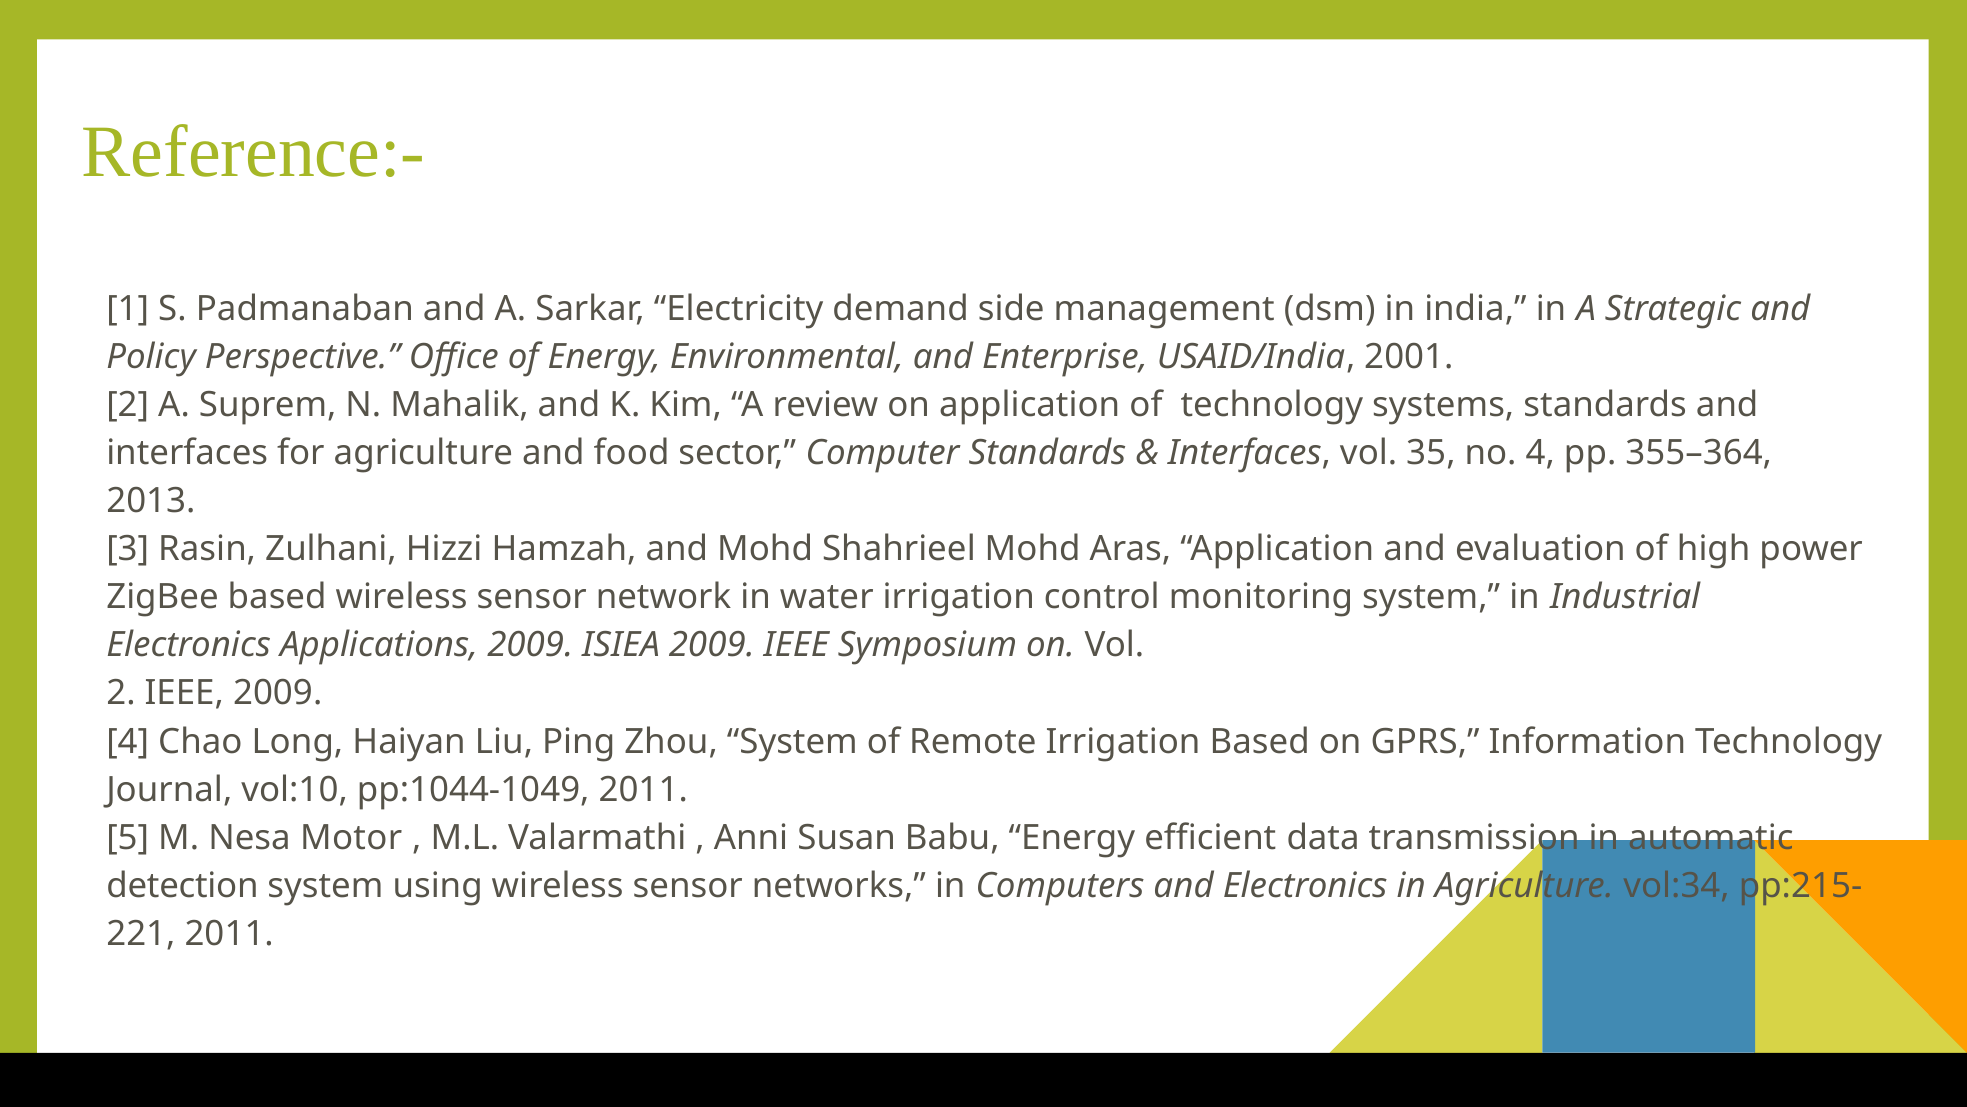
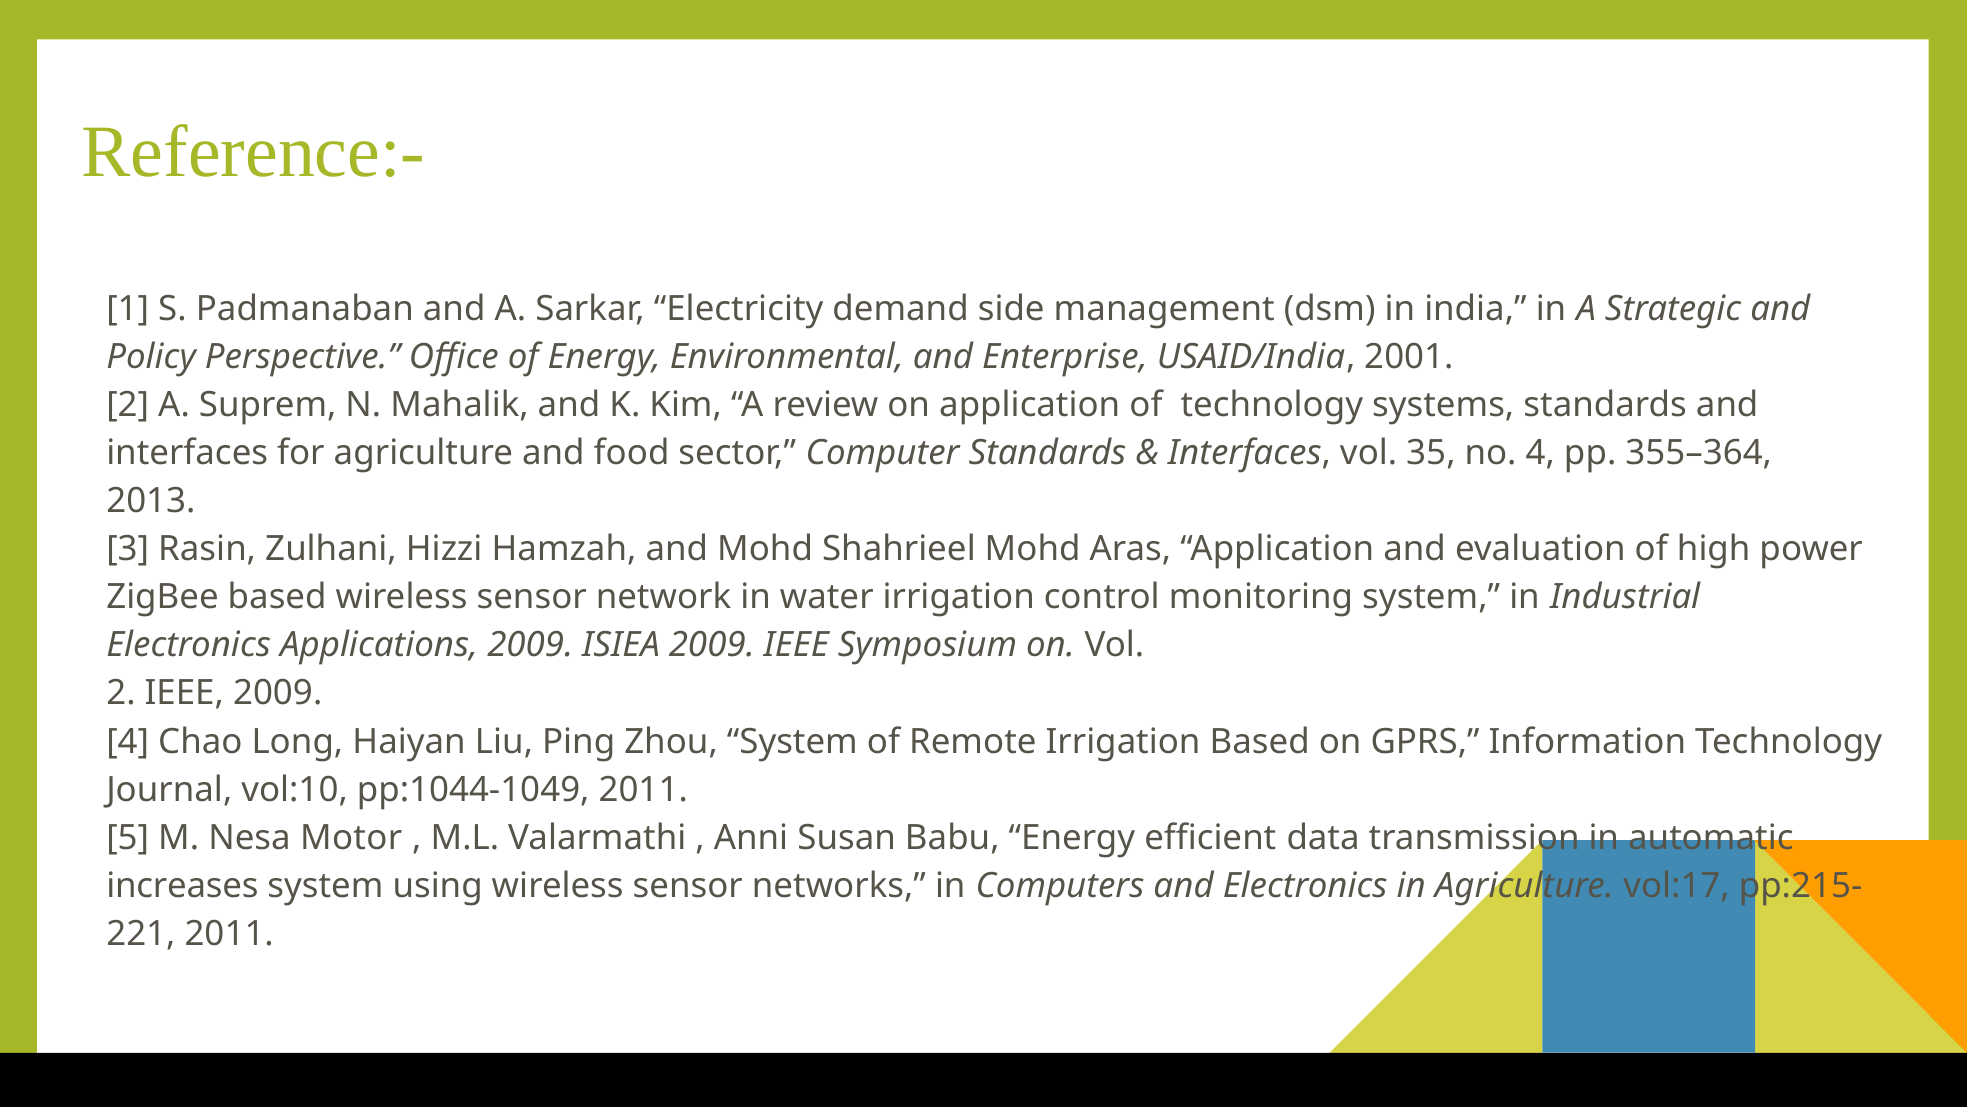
detection: detection -> increases (182, 885)
vol:34: vol:34 -> vol:17 (1677, 885)
